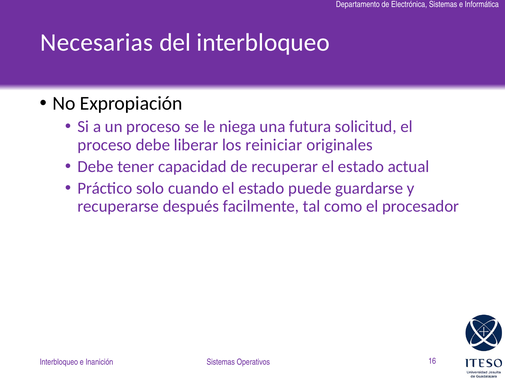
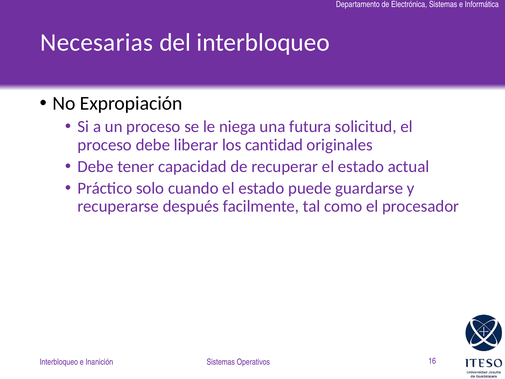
reiniciar: reiniciar -> cantidad (274, 145)
